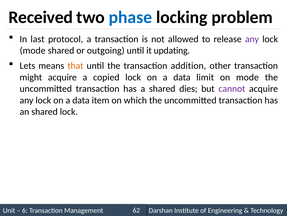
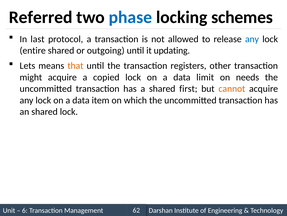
Received: Received -> Referred (41, 17)
problem: problem -> schemes (242, 17)
any colour: purple -> blue (252, 39)
mode: mode -> entire (33, 50)
addition: addition -> registers (188, 65)
on mode: mode -> needs (247, 77)
dies: dies -> first (188, 88)
cannot colour: purple -> orange (232, 88)
